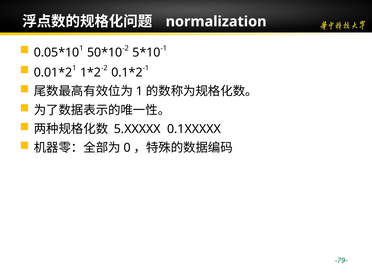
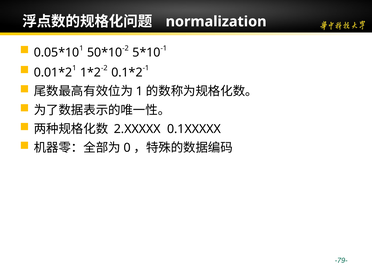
5.XXXXX: 5.XXXXX -> 2.XXXXX (137, 129)
